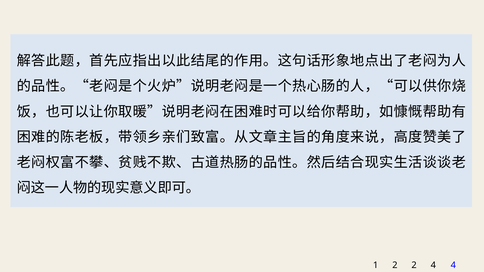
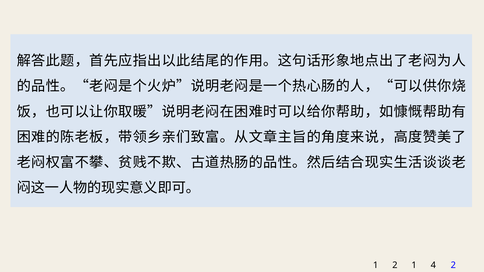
2 2: 2 -> 1 (414, 265)
4 4: 4 -> 2 (453, 265)
